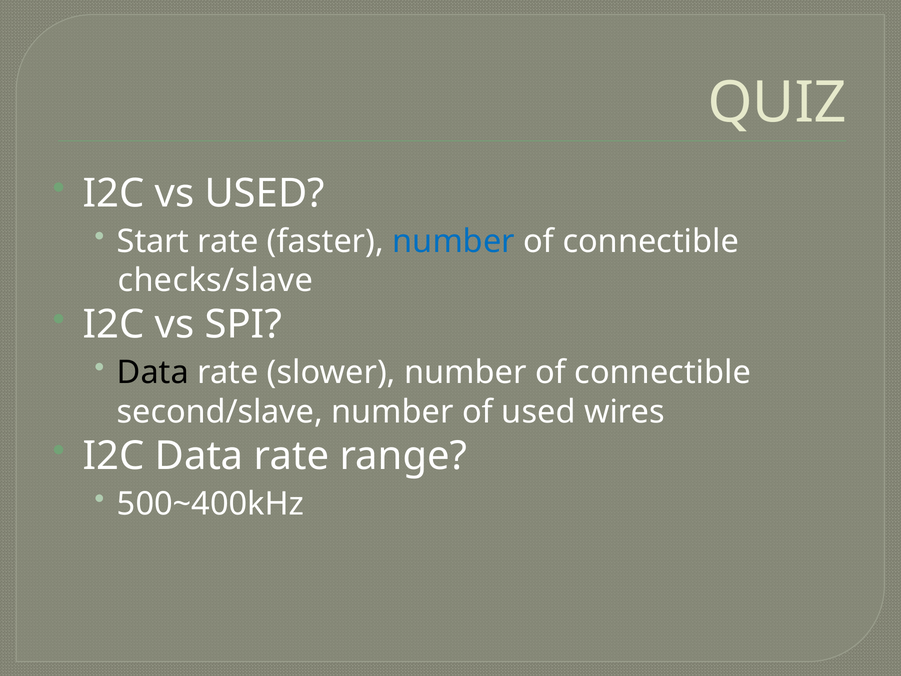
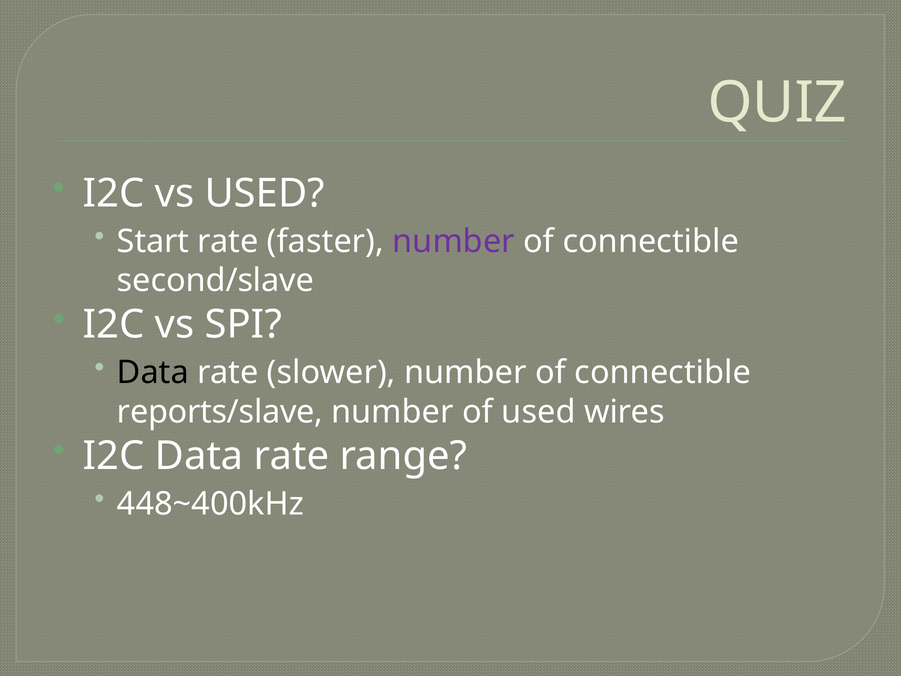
number colour: blue -> purple (454, 242)
checks/slave: checks/slave -> second/slave (216, 281)
second/slave: second/slave -> reports/slave (220, 412)
500~400kHz: 500~400kHz -> 448~400kHz (210, 504)
